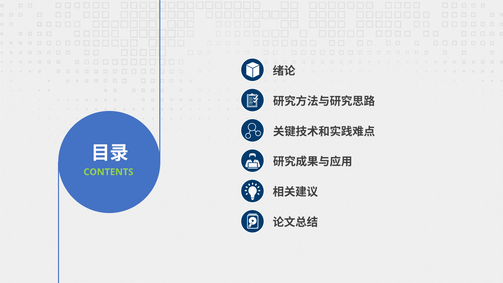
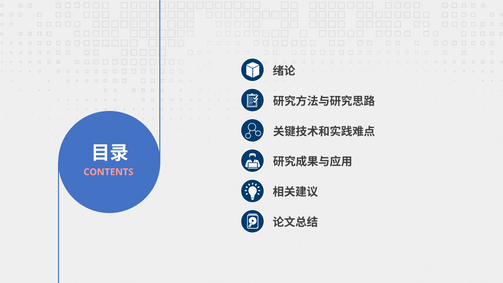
CONTENTS colour: light green -> pink (108, 172)
